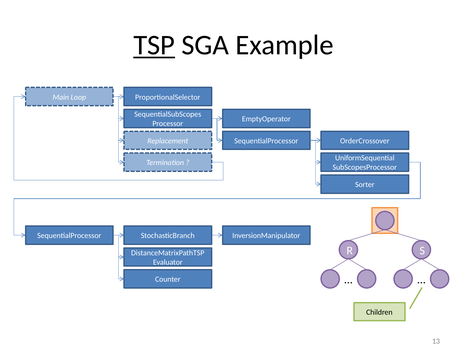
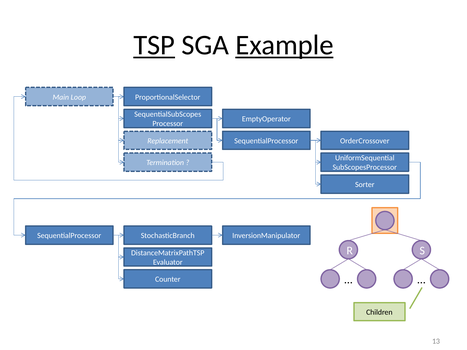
Example underline: none -> present (285, 45)
